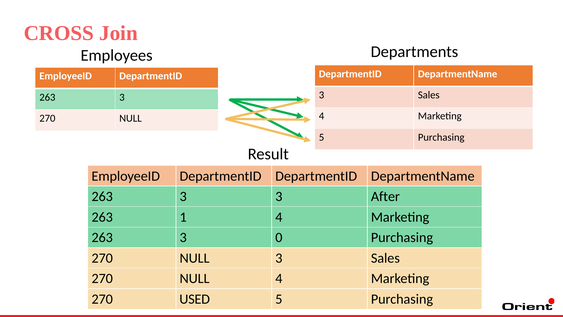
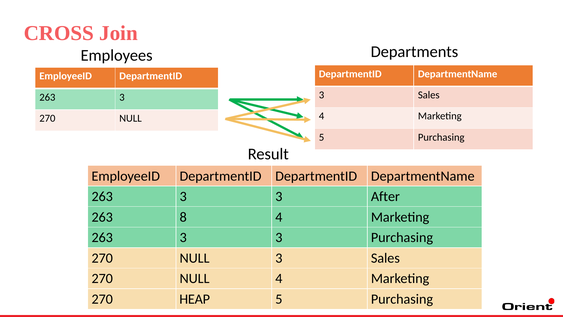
1: 1 -> 8 (183, 217)
0: 0 -> 3 (279, 237)
USED: USED -> HEAP (195, 299)
